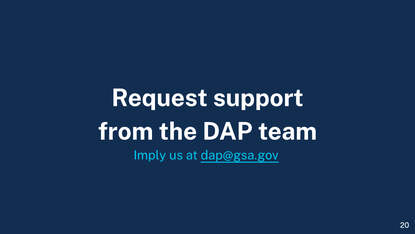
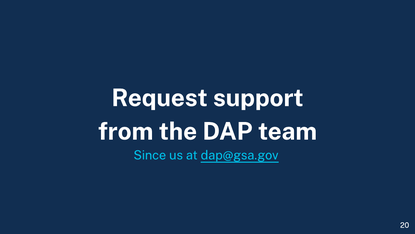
Imply: Imply -> Since (150, 155)
